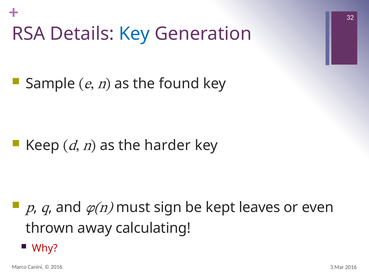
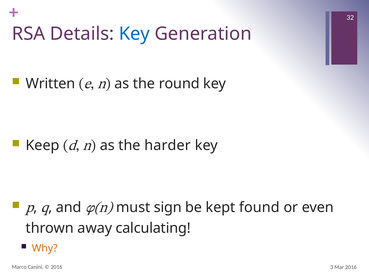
Sample: Sample -> Written (50, 83)
found: found -> round (179, 83)
leaves: leaves -> found (259, 207)
Why colour: red -> orange (45, 248)
